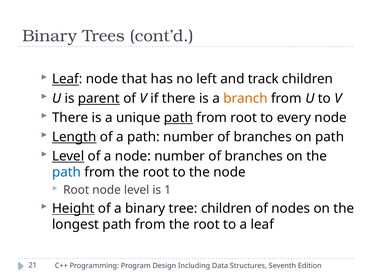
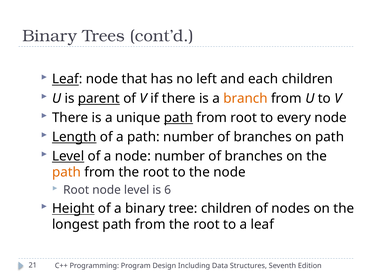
track: track -> each (263, 79)
path colour: blue -> orange (66, 172)
1: 1 -> 6 (168, 190)
